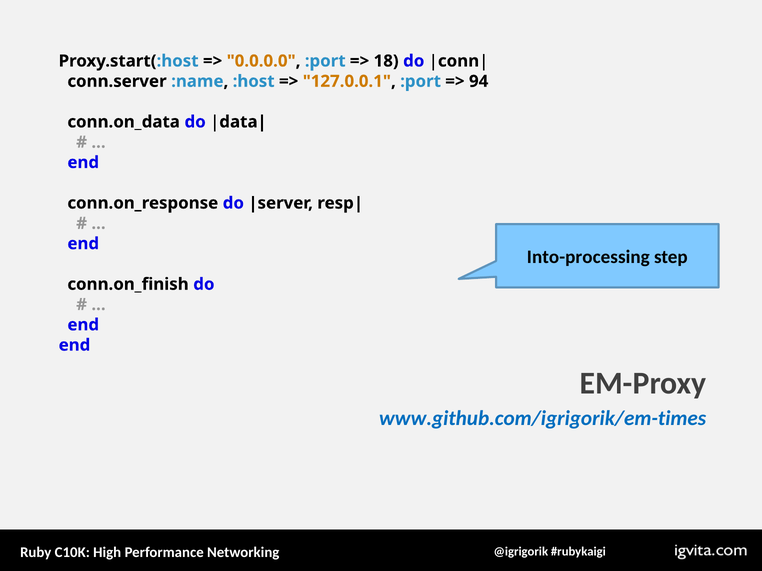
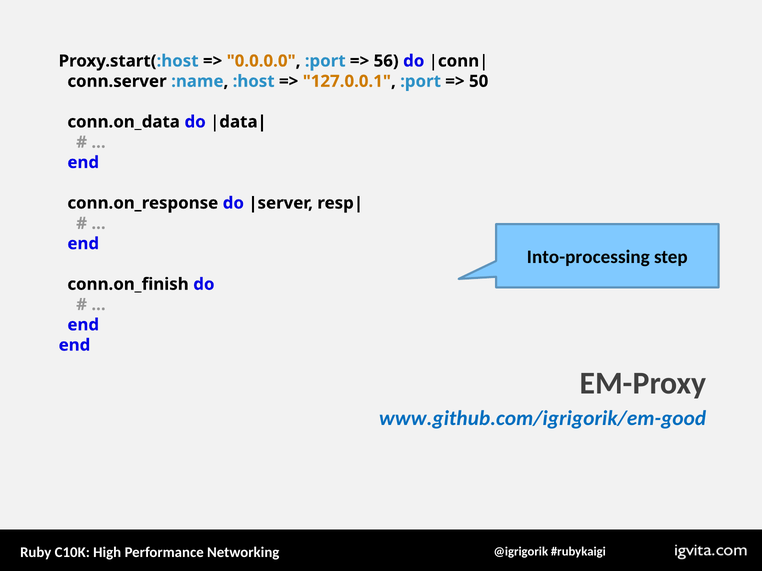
18: 18 -> 56 (386, 61)
94: 94 -> 50 (479, 81)
www.github.com/igrigorik/em-times: www.github.com/igrigorik/em-times -> www.github.com/igrigorik/em-good (543, 419)
